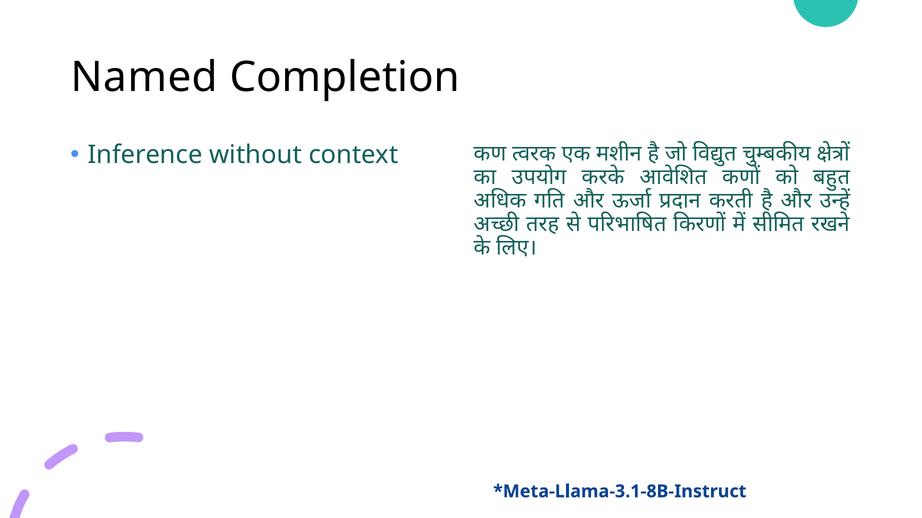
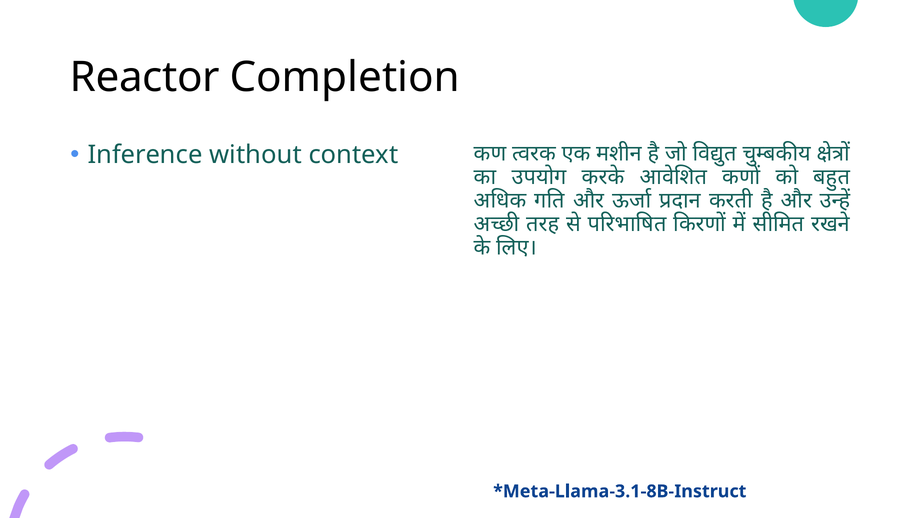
Named: Named -> Reactor (145, 77)
